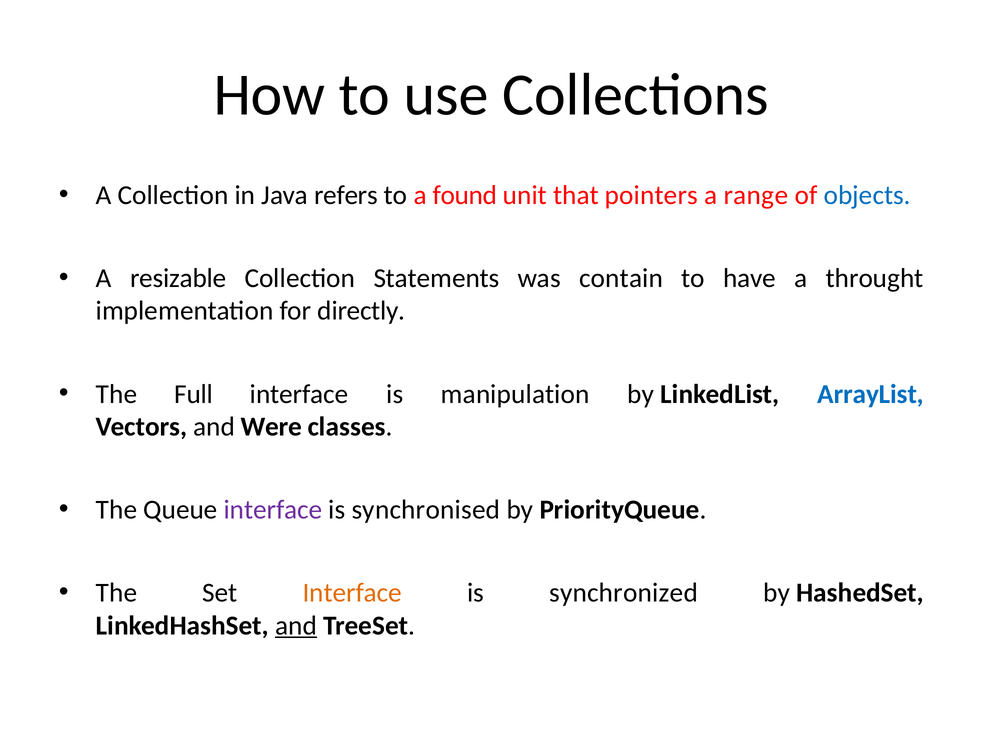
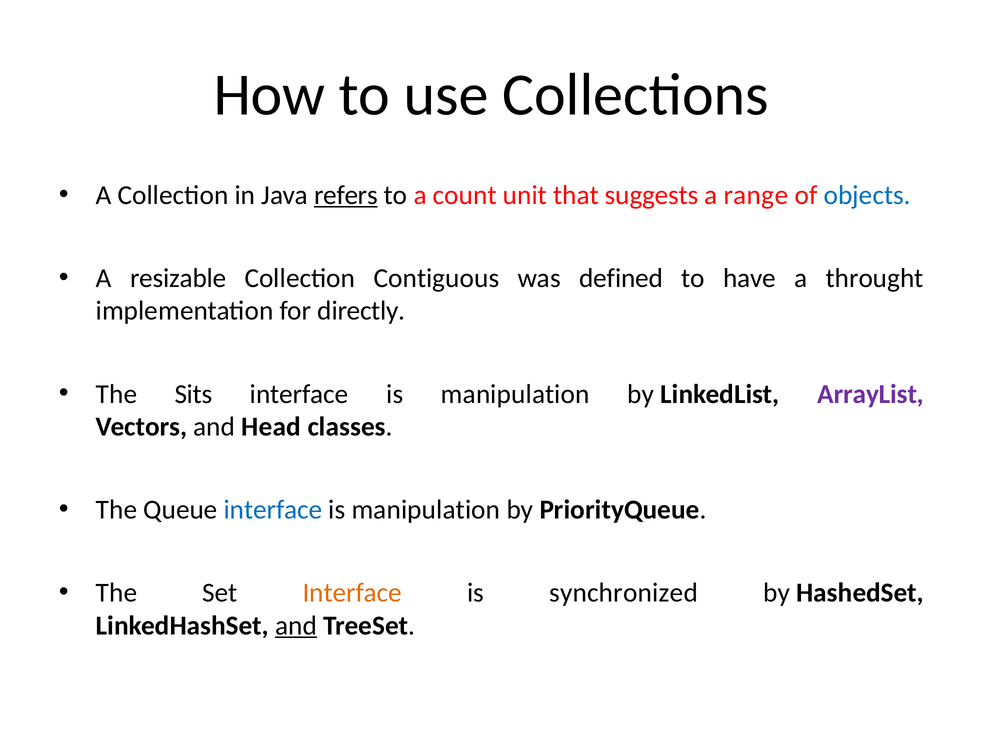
refers underline: none -> present (346, 195)
found: found -> count (465, 195)
pointers: pointers -> suggests (652, 195)
Statements: Statements -> Contiguous (436, 278)
contain: contain -> defined (621, 278)
Full: Full -> Sits (194, 394)
ArrayList colour: blue -> purple (871, 394)
Were: Were -> Head (271, 427)
interface colour: purple -> blue (273, 510)
synchronised: synchronised -> manipulation (426, 510)
